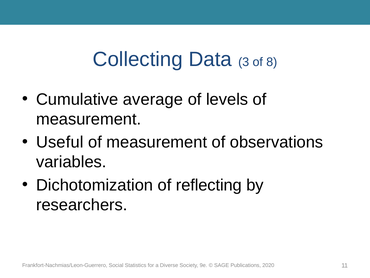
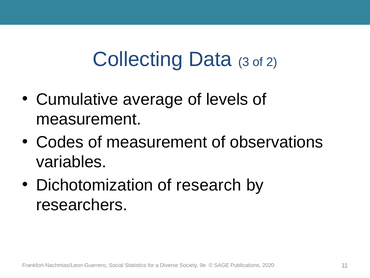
8: 8 -> 2 (272, 62)
Useful: Useful -> Codes (60, 142)
reflecting: reflecting -> research (209, 185)
